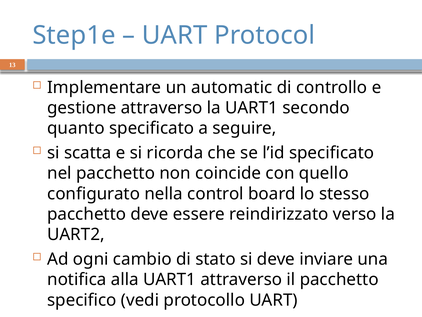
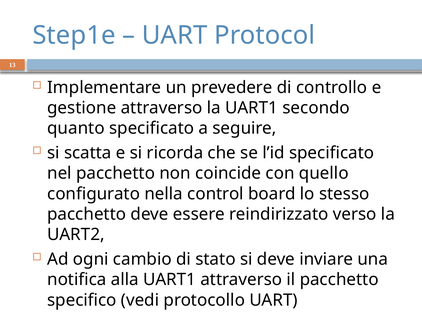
automatic: automatic -> prevedere (232, 87)
